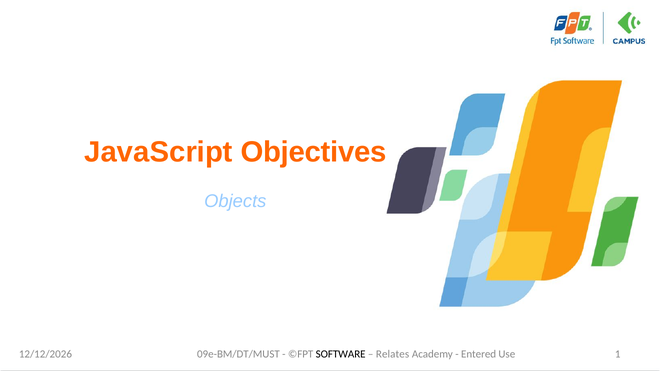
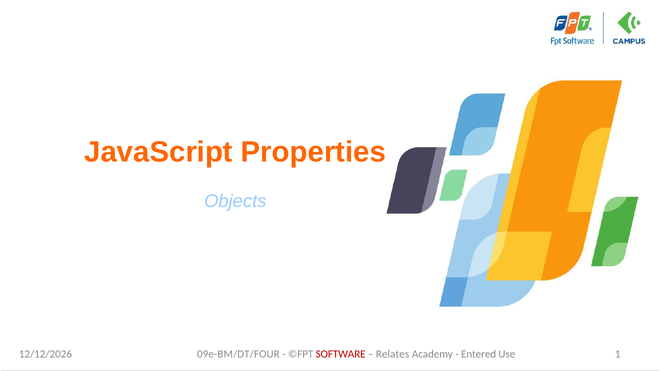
Objectives: Objectives -> Properties (313, 152)
09e-BM/DT/MUST: 09e-BM/DT/MUST -> 09e-BM/DT/FOUR (238, 355)
SOFTWARE colour: black -> red (341, 355)
